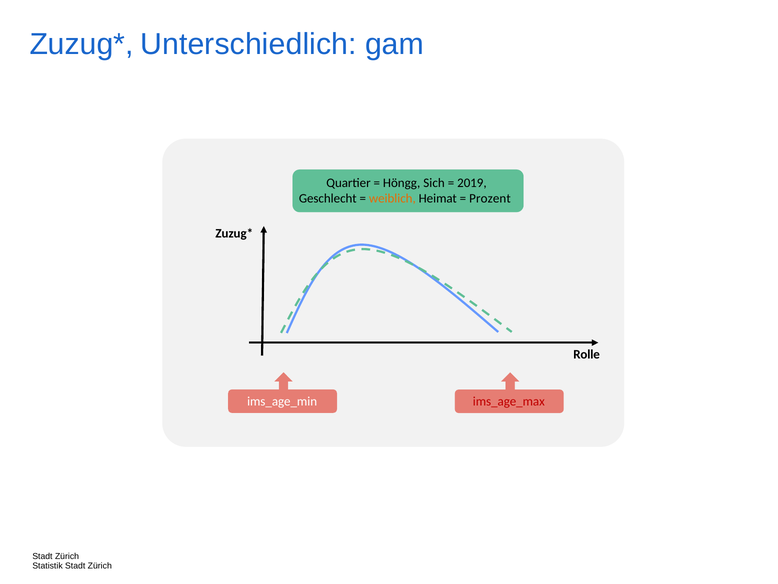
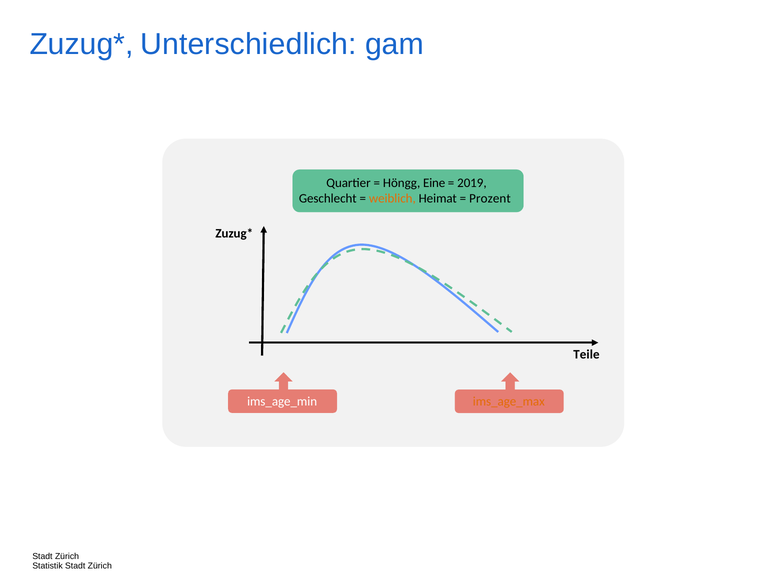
Sich: Sich -> Eine (434, 183)
Rolle: Rolle -> Teile (586, 354)
ims_age_max colour: red -> orange (509, 401)
